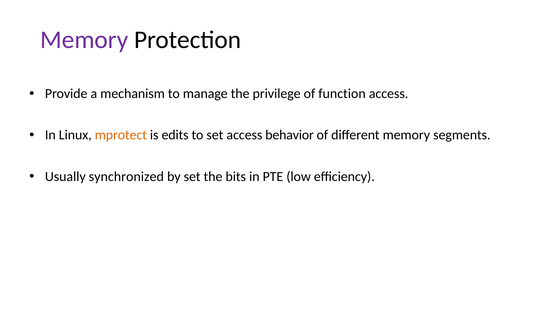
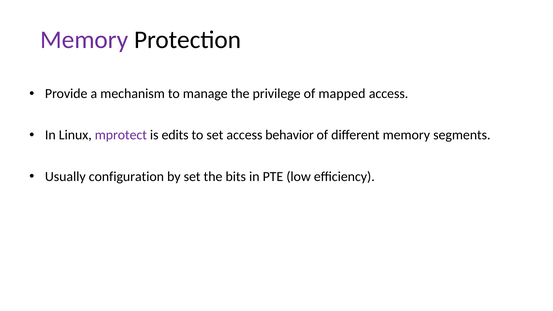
function: function -> mapped (342, 94)
mprotect colour: orange -> purple (121, 135)
synchronized: synchronized -> configuration (126, 176)
